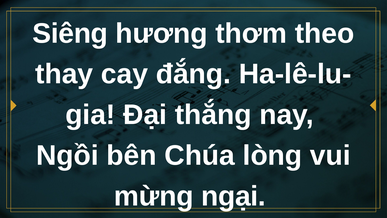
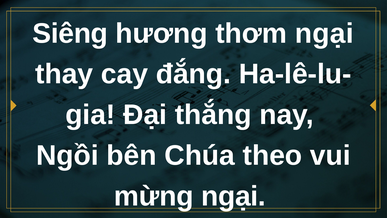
thơm theo: theo -> ngại (324, 33)
lòng: lòng -> theo (272, 155)
